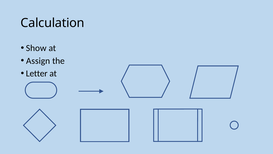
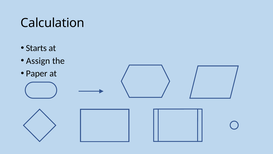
Show: Show -> Starts (36, 48)
Letter: Letter -> Paper (37, 73)
